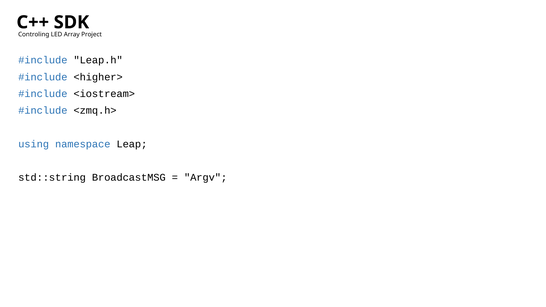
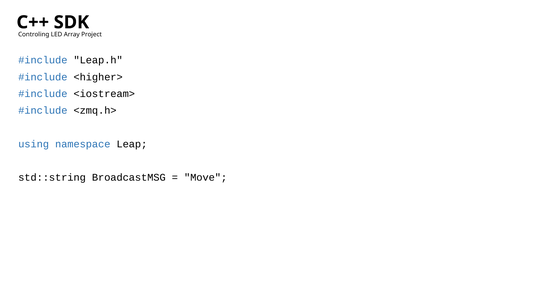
Argv: Argv -> Move (206, 178)
